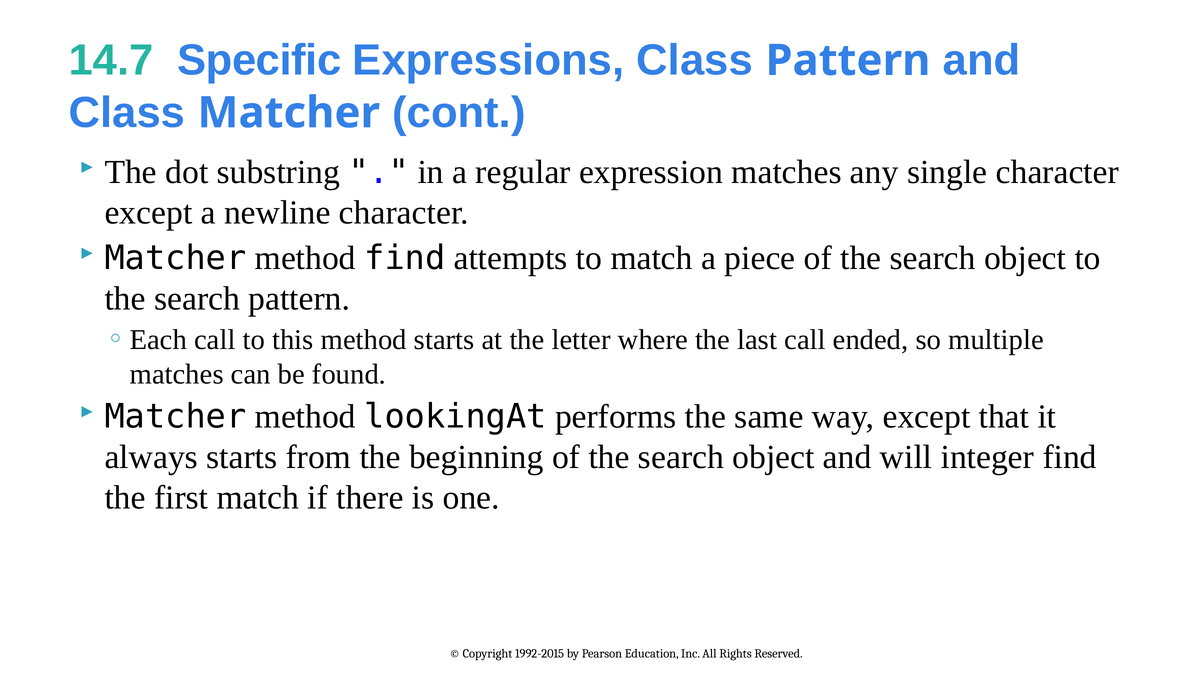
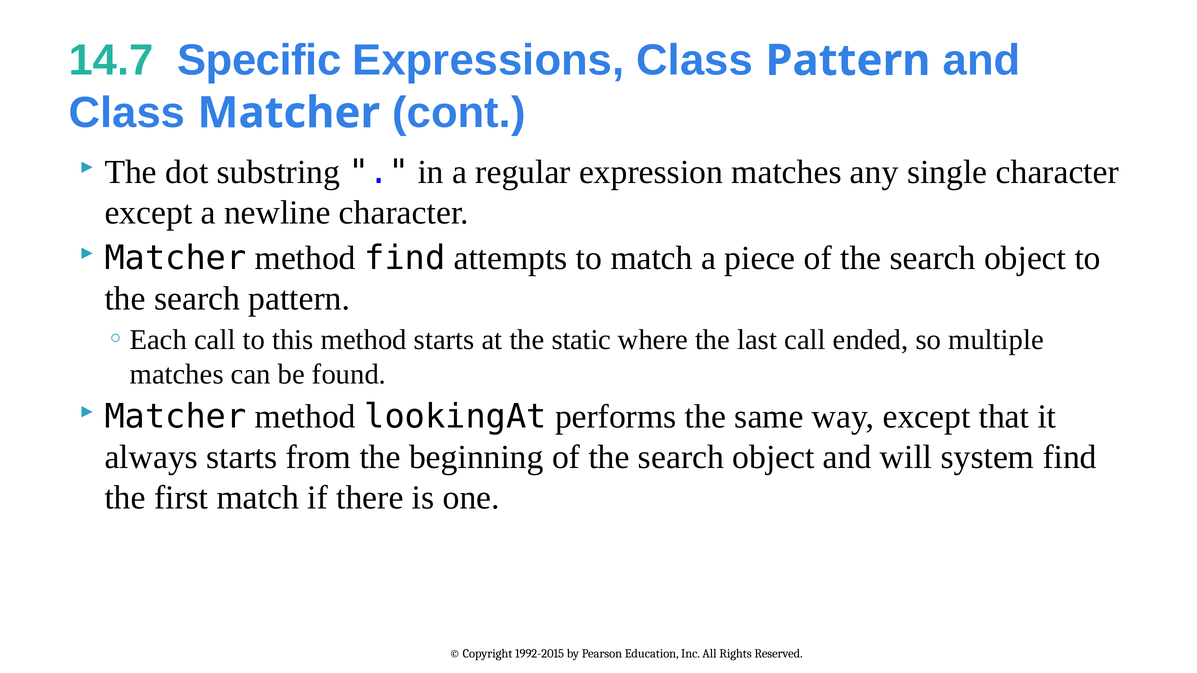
letter: letter -> static (581, 340)
integer: integer -> system (987, 457)
